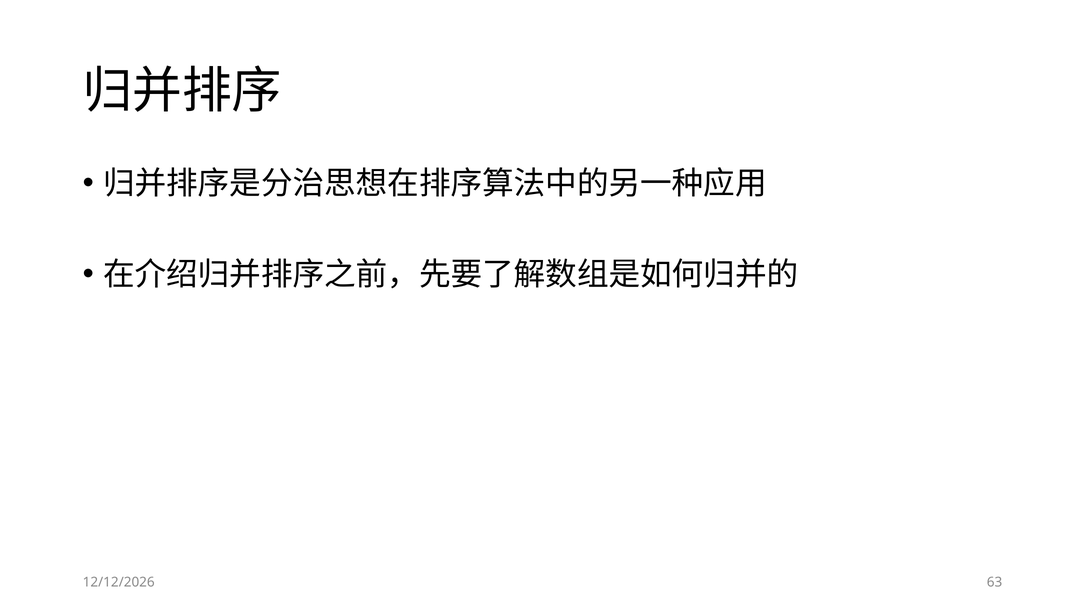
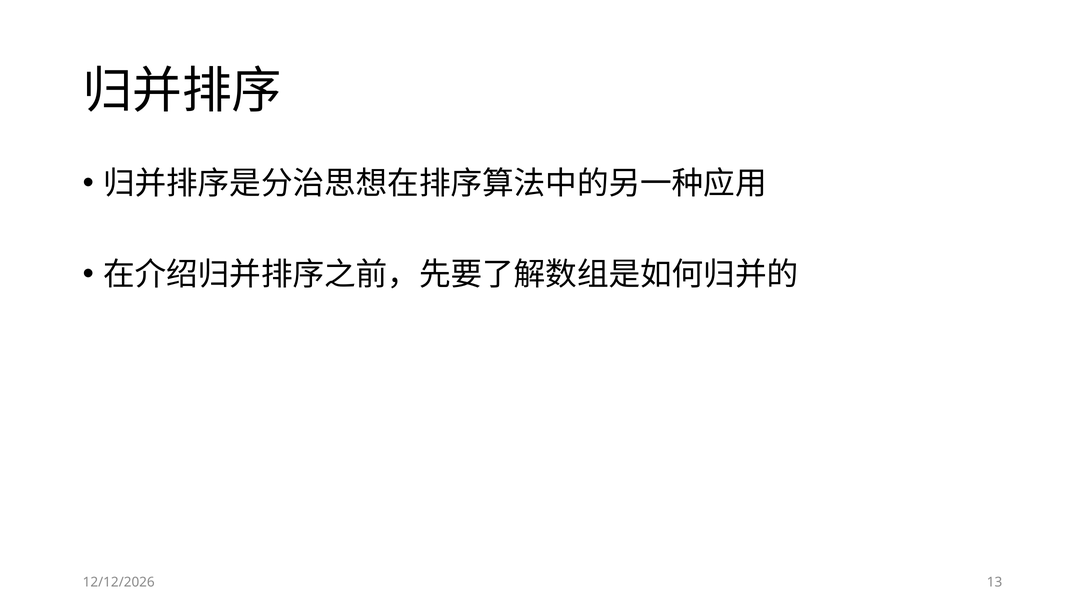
63: 63 -> 13 (995, 582)
